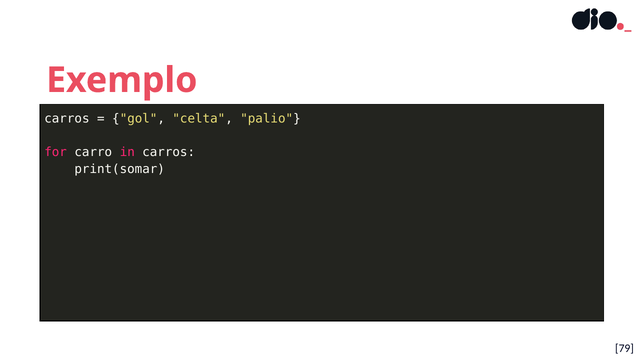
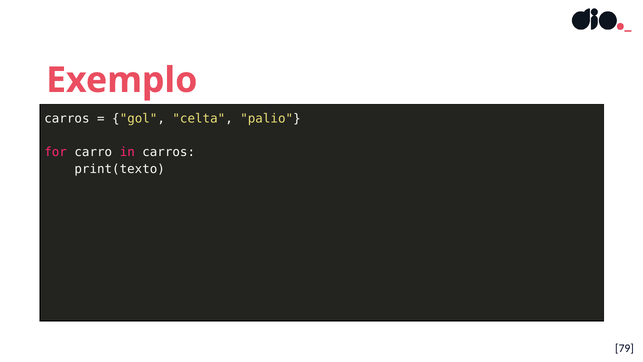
print(somar: print(somar -> print(texto (120, 169)
